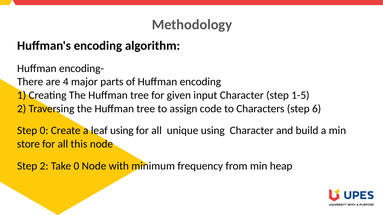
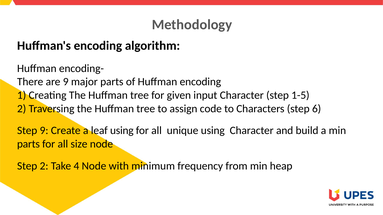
are 4: 4 -> 9 (66, 82)
Step 0: 0 -> 9 (44, 131)
store: store -> parts (28, 144)
this: this -> size (79, 144)
Take 0: 0 -> 4 (76, 166)
